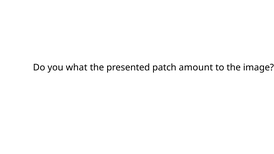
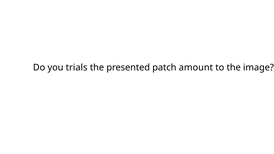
what: what -> trials (77, 67)
